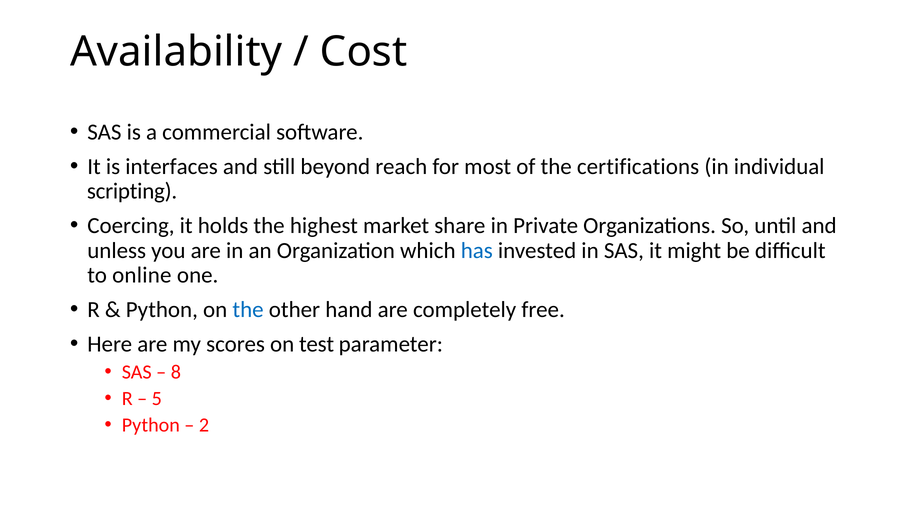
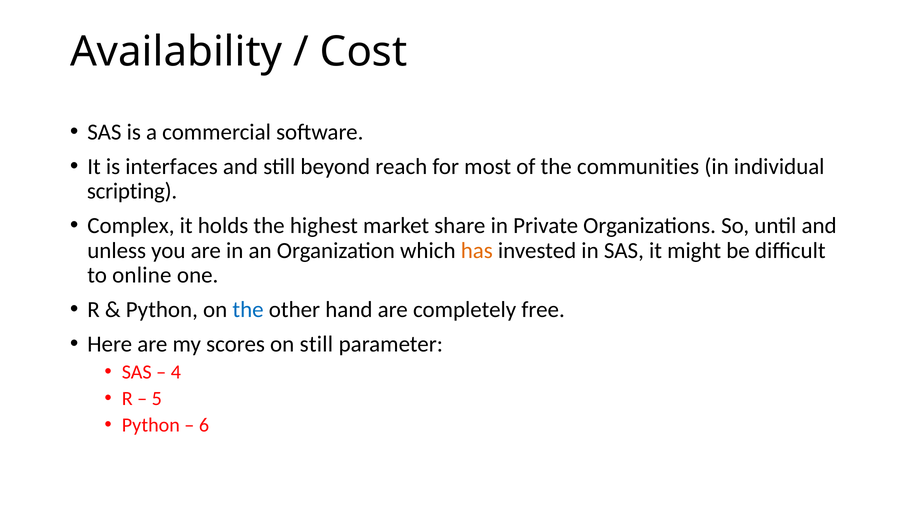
certifications: certifications -> communities (638, 166)
Coercing: Coercing -> Complex (131, 226)
has colour: blue -> orange (477, 250)
on test: test -> still (316, 344)
8: 8 -> 4 (176, 372)
2: 2 -> 6 (204, 425)
